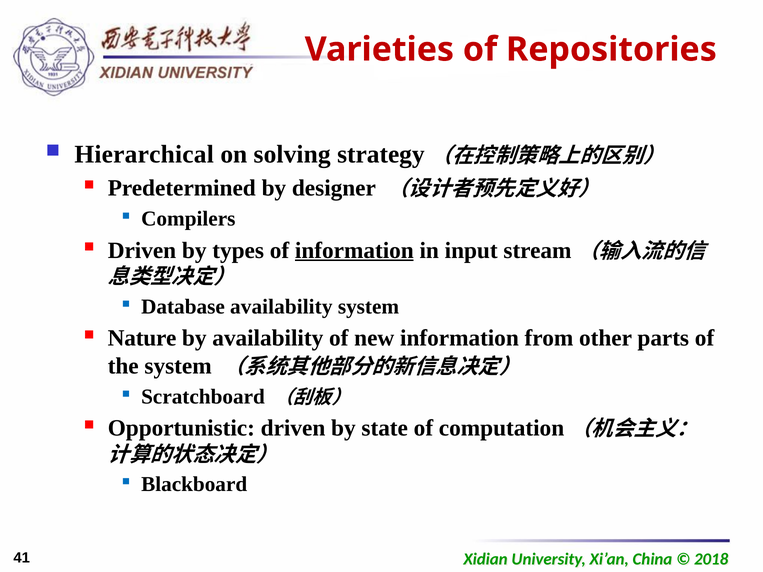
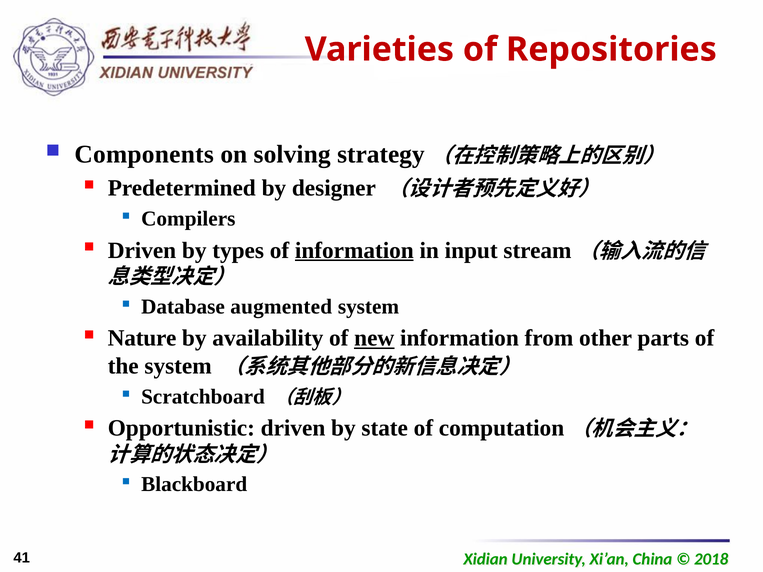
Hierarchical: Hierarchical -> Components (144, 154)
Database availability: availability -> augmented (281, 307)
new underline: none -> present (374, 338)
